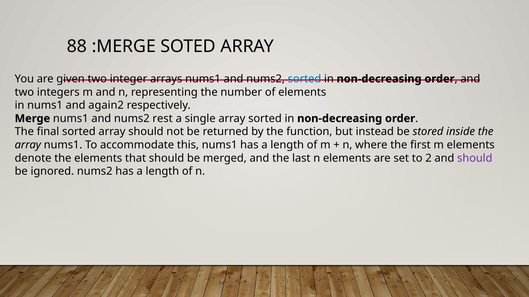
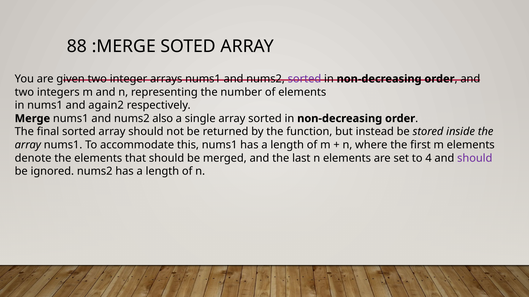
sorted colour: blue -> purple (304, 79)
rest: rest -> also (163, 119)
2: 2 -> 4 (429, 158)
